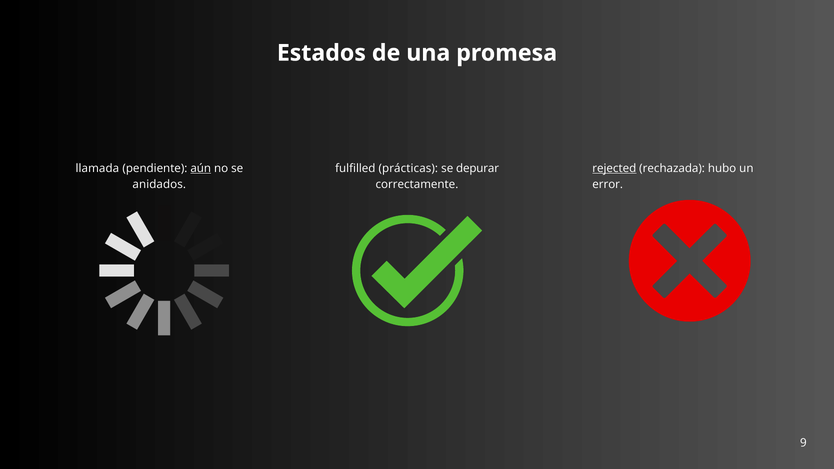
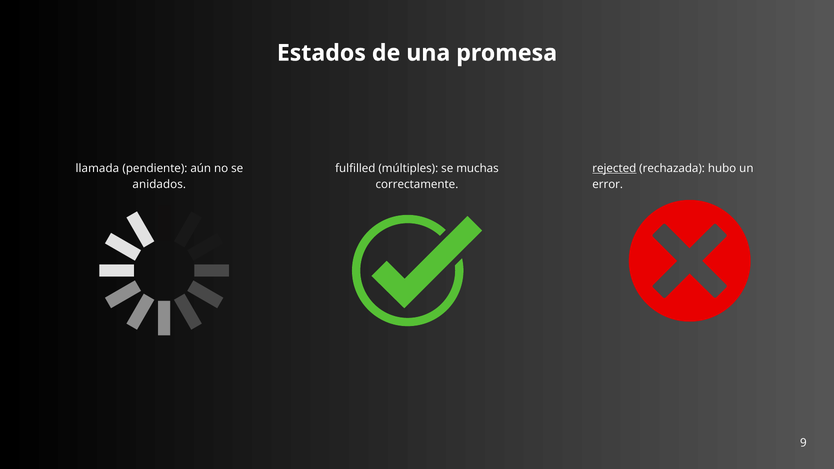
aún underline: present -> none (201, 168)
prácticas: prácticas -> múltiples (408, 168)
depurar: depurar -> muchas (477, 168)
